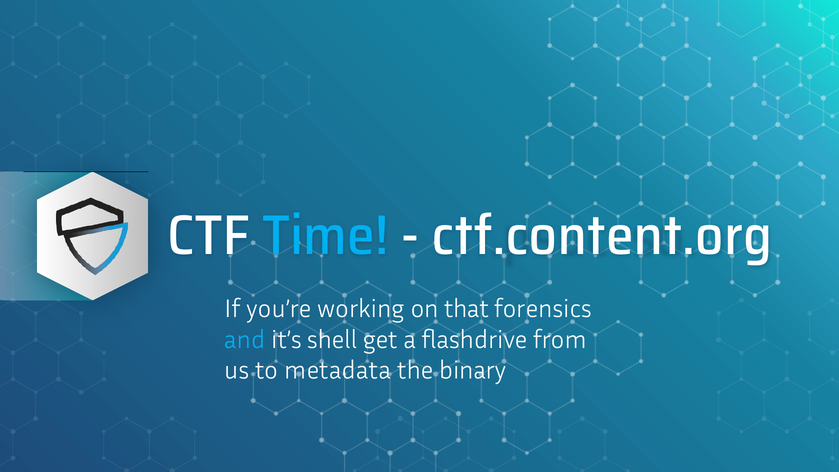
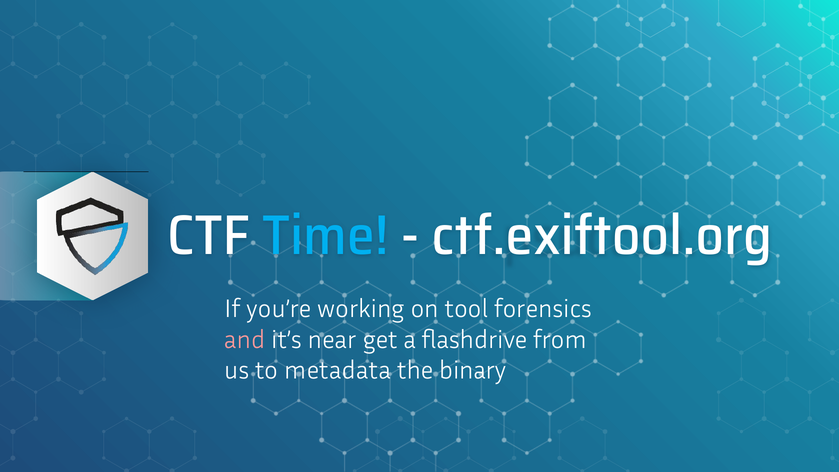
ctf.content.org: ctf.content.org -> ctf.exiftool.org (602, 236)
that: that -> tool (466, 309)
and colour: light blue -> pink (245, 340)
shell: shell -> near (332, 340)
